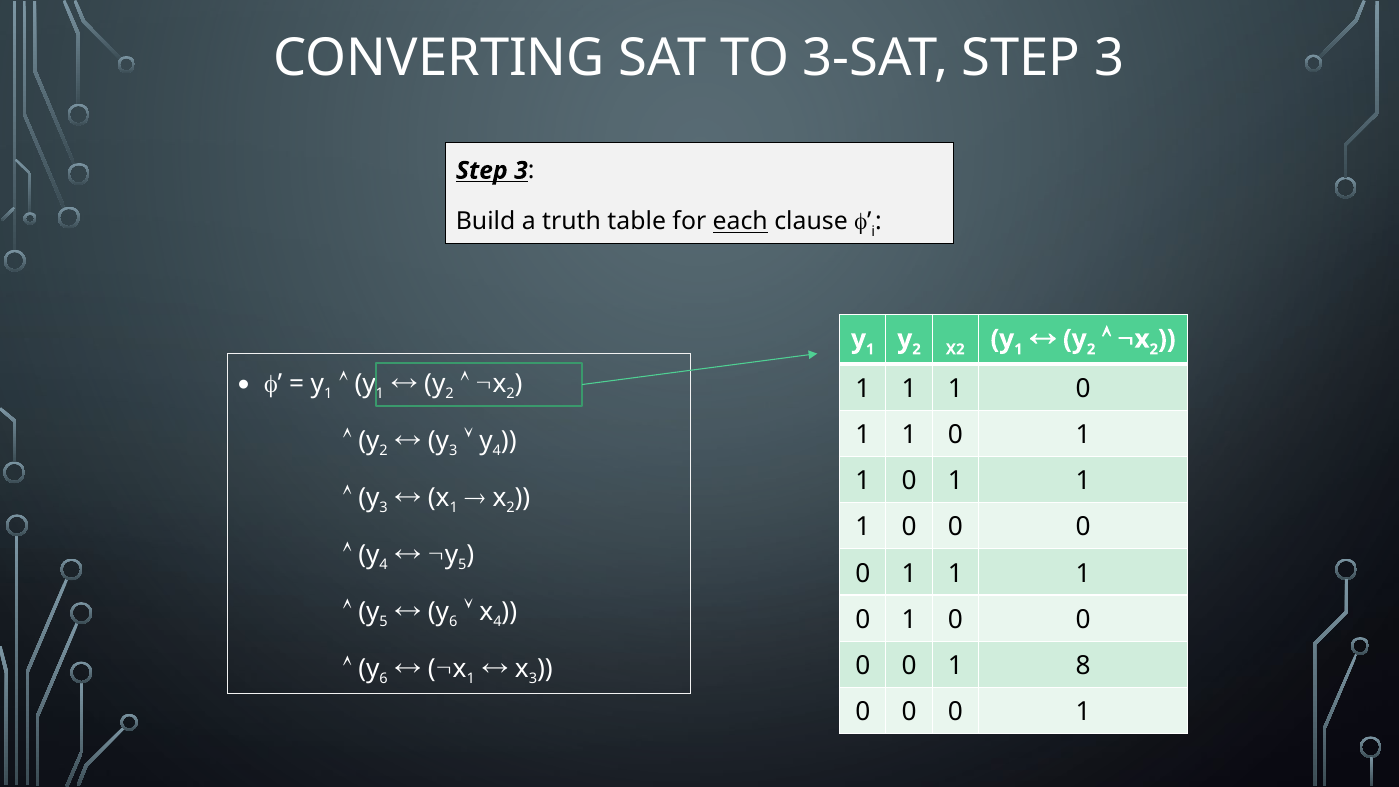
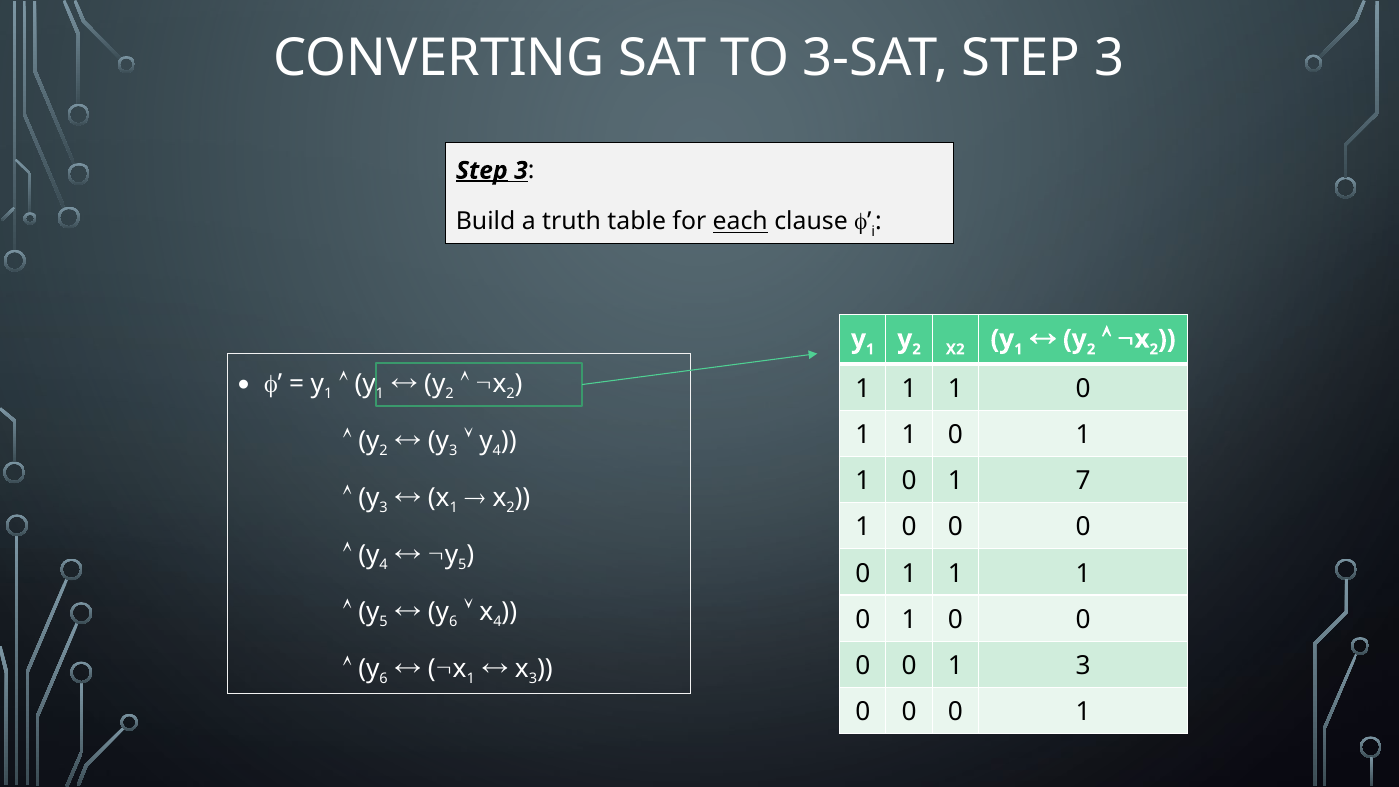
Step underline: none -> present (482, 171)
1: 1 -> 7 (1083, 481)
1 8: 8 -> 3 (1083, 666)
